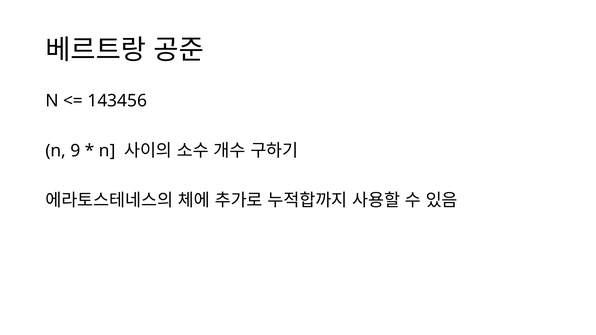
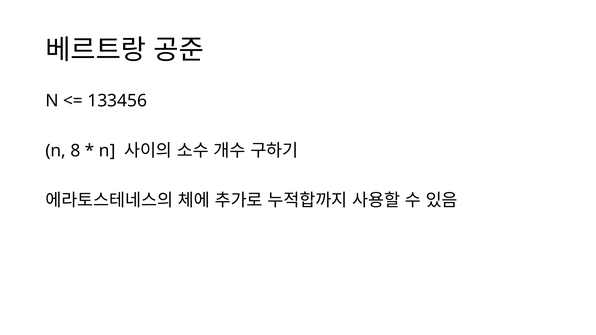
143456: 143456 -> 133456 (117, 101)
9: 9 -> 8 (75, 151)
